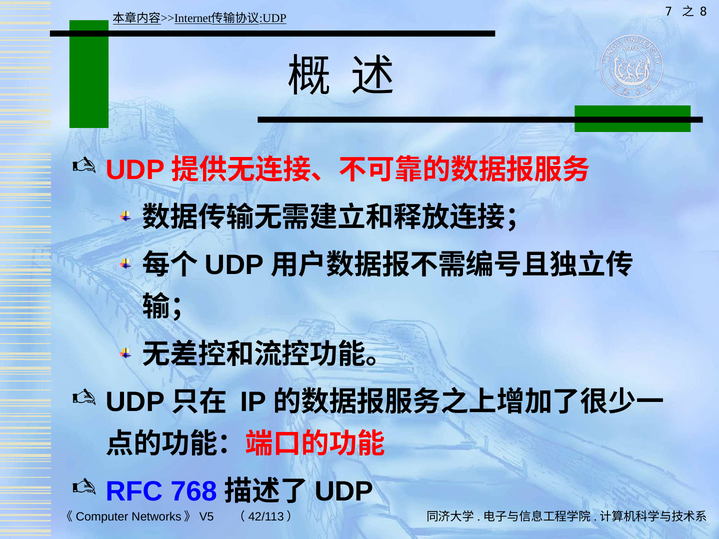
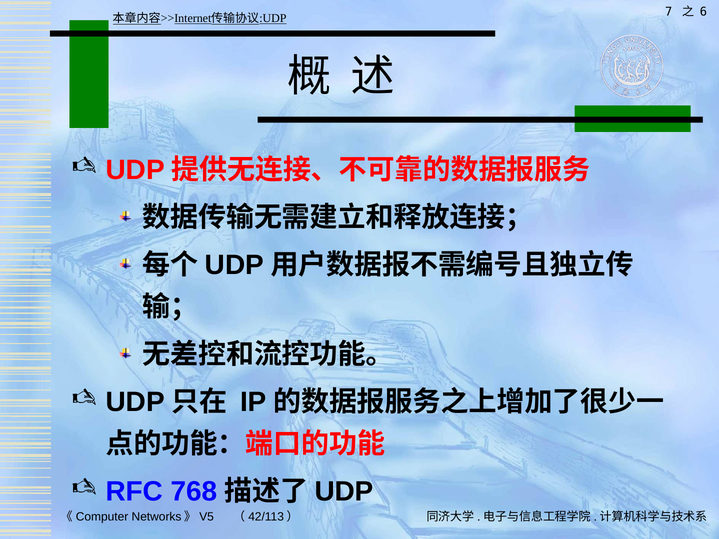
8: 8 -> 6 (703, 12)
